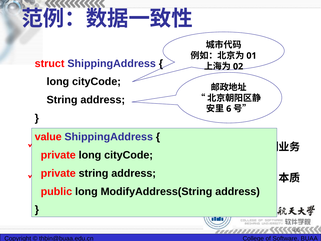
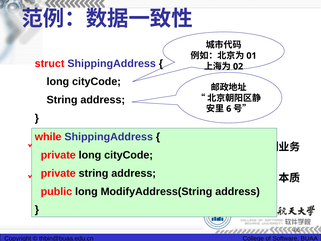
value: value -> while (48, 137)
